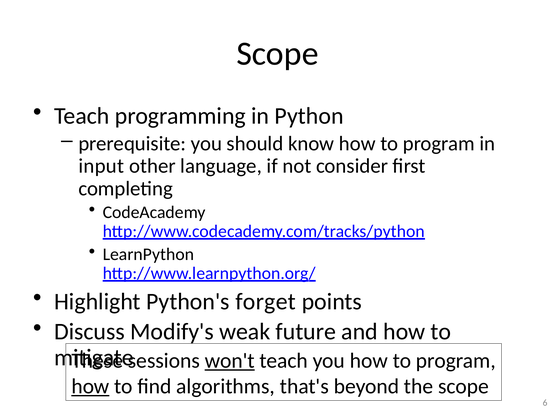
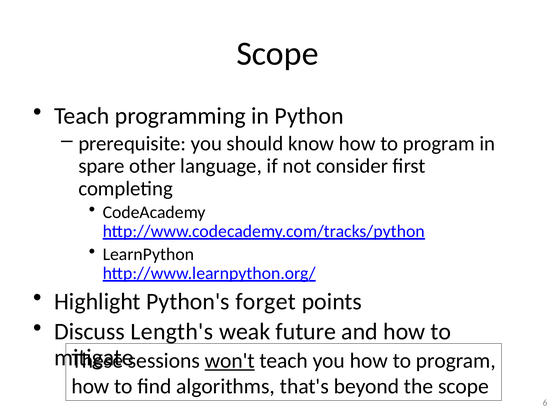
input: input -> spare (101, 166)
Modify's: Modify's -> Length's (172, 332)
how underline: present -> none (90, 387)
